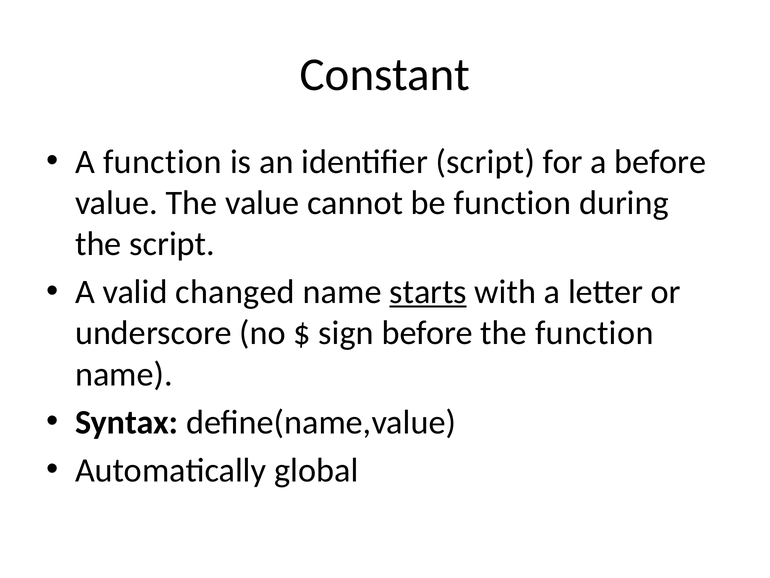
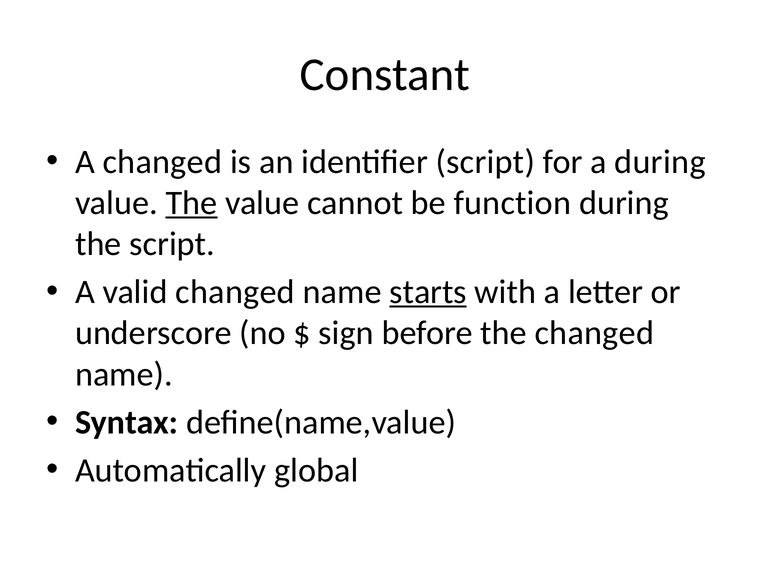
A function: function -> changed (162, 162)
a before: before -> during (660, 162)
The underline: none -> present (191, 203)
the function: function -> changed (594, 333)
